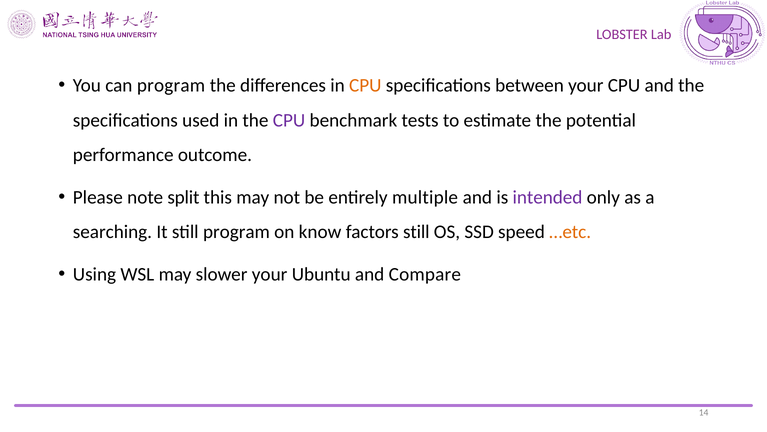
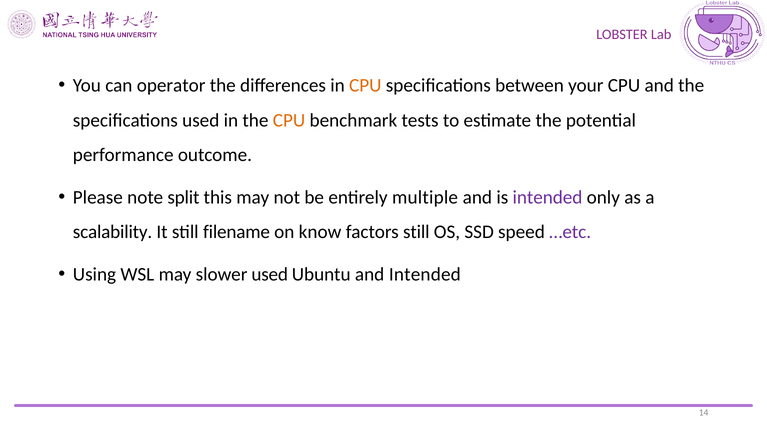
can program: program -> operator (171, 86)
CPU colour: purple -> orange (289, 120)
searching: searching -> scalability (113, 232)
still program: program -> filename (237, 232)
…etc colour: orange -> purple (570, 232)
slower your: your -> used (270, 274)
and Compare: Compare -> Intended (425, 274)
